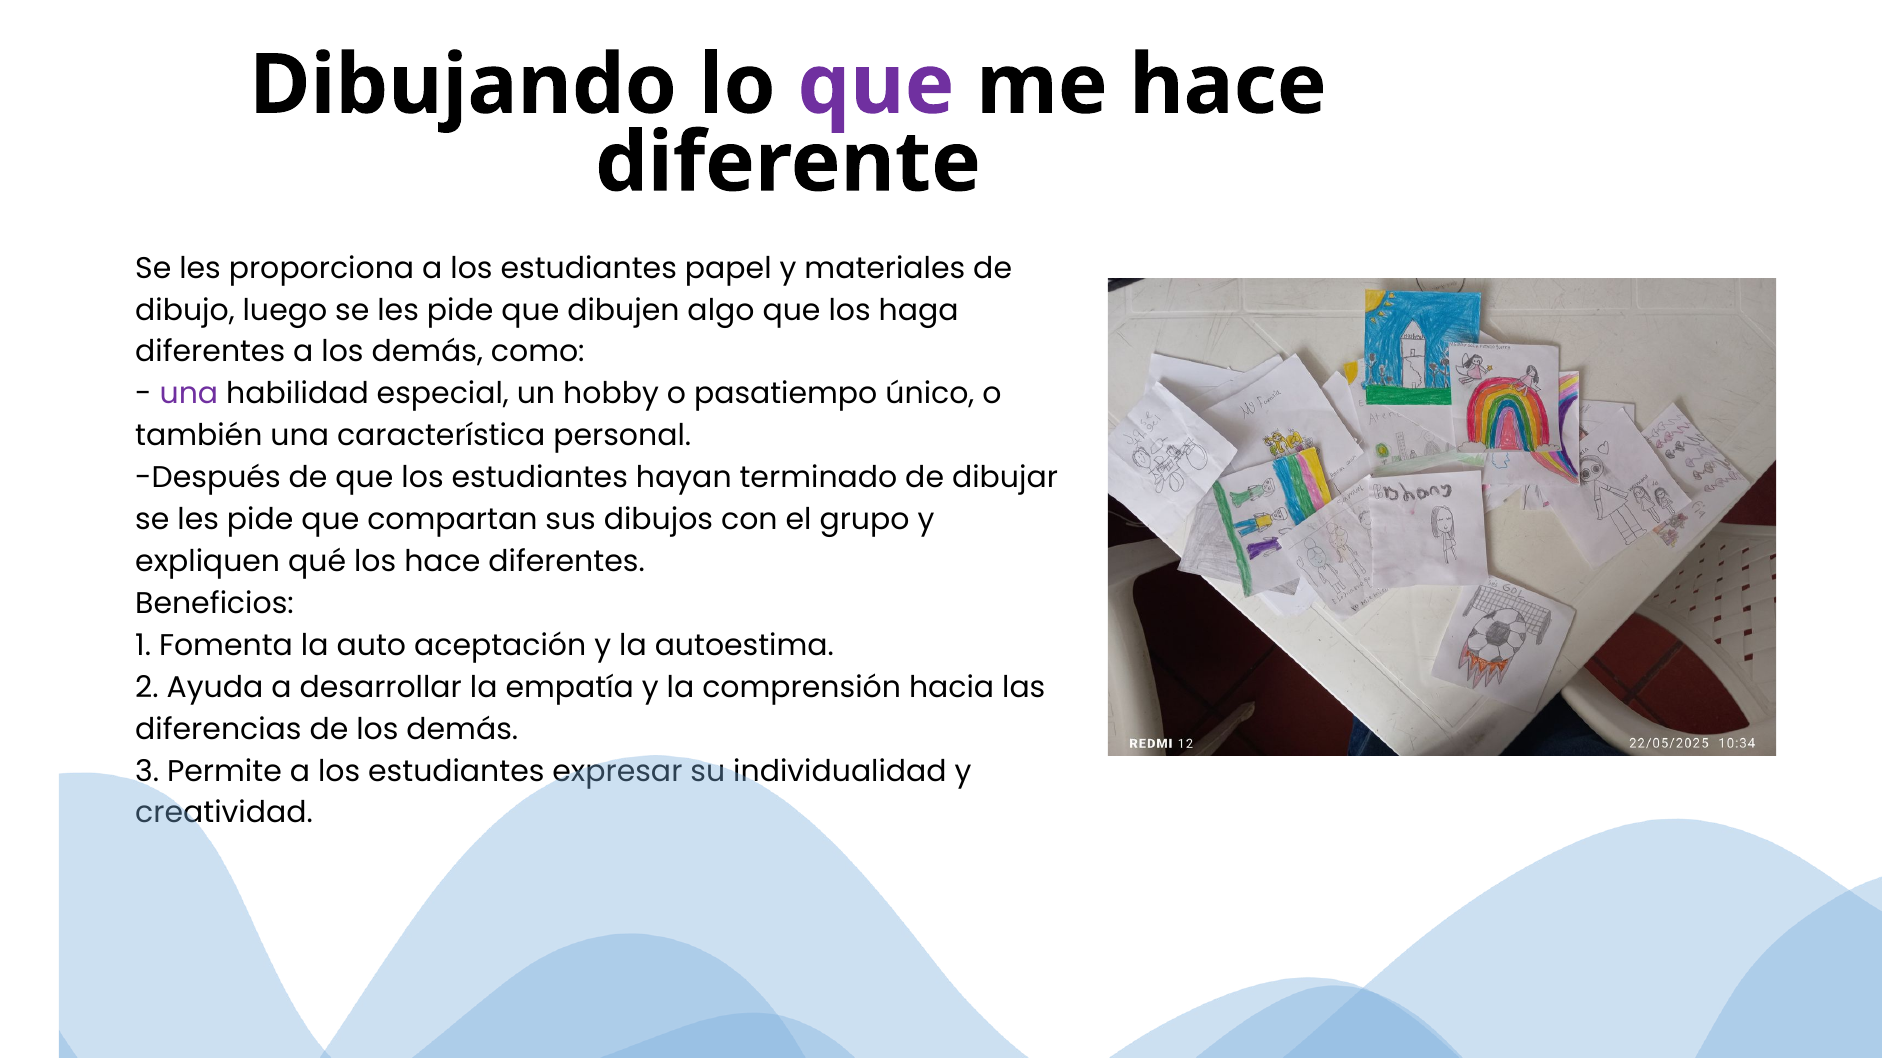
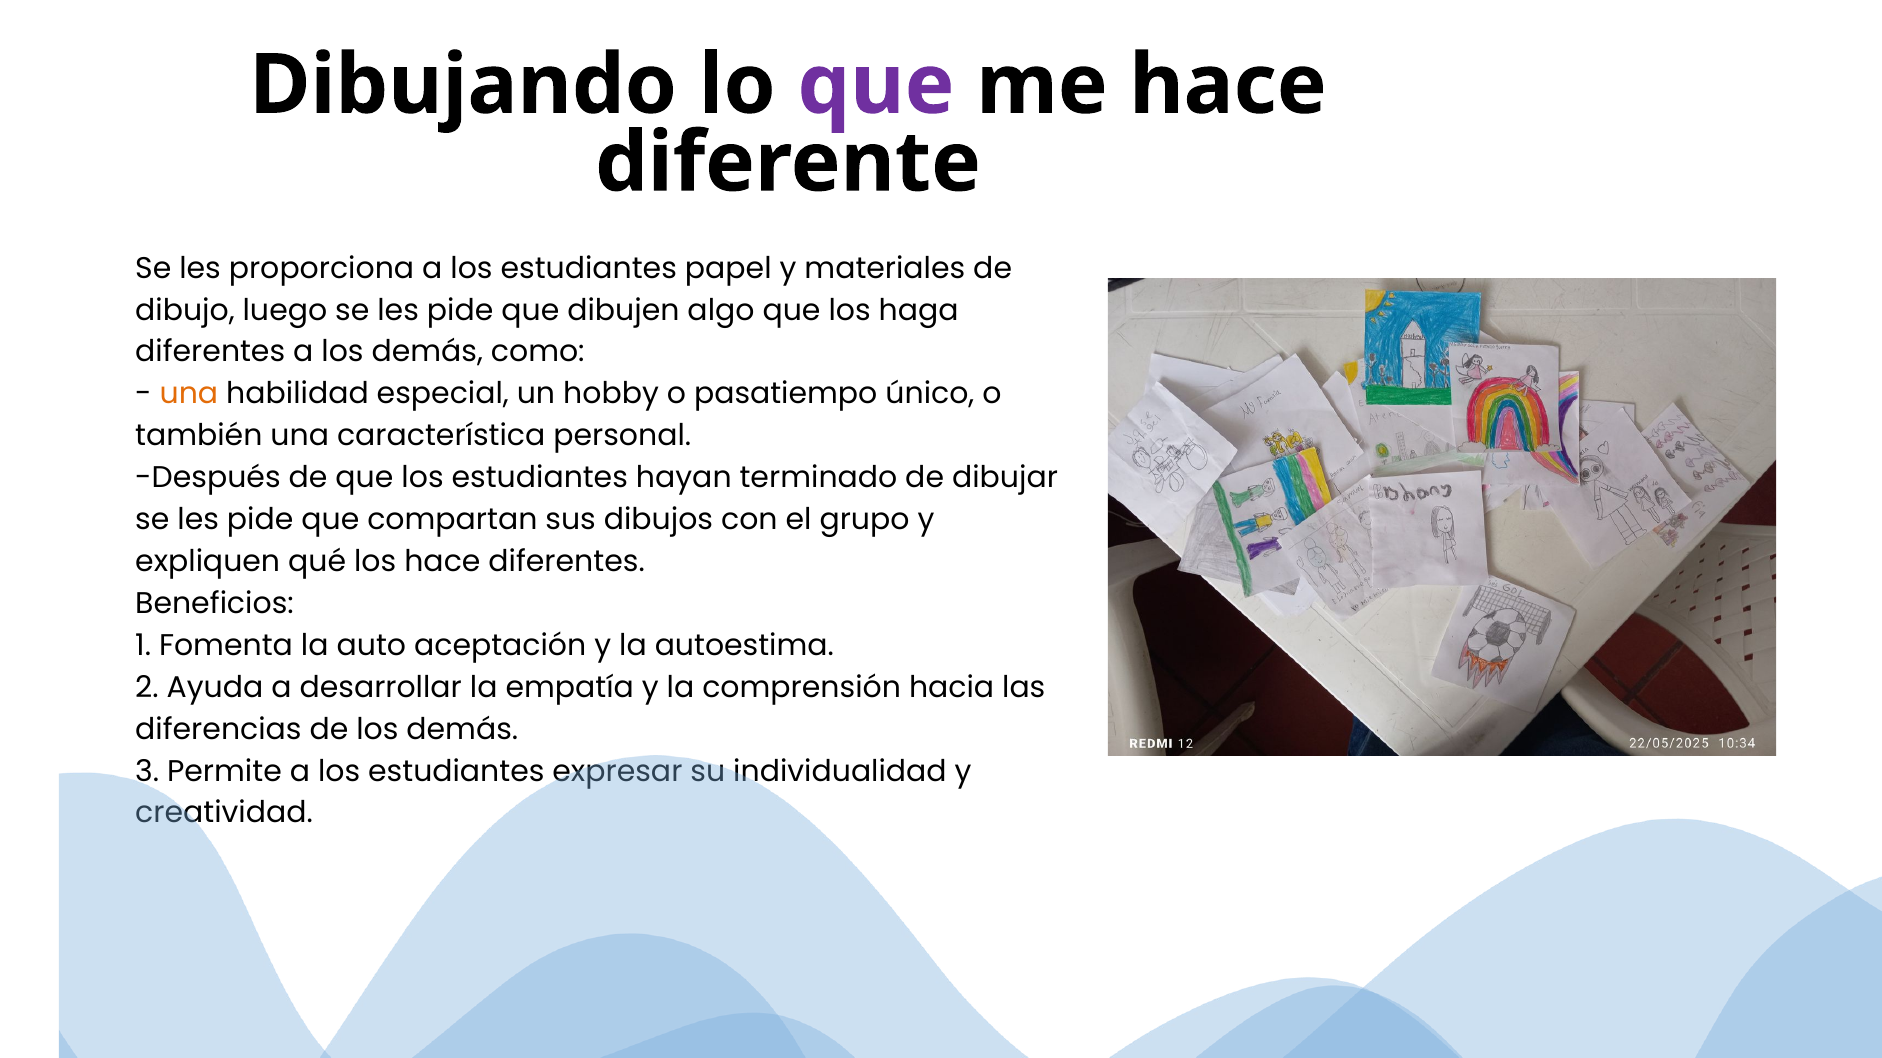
una colour: purple -> orange (189, 394)
